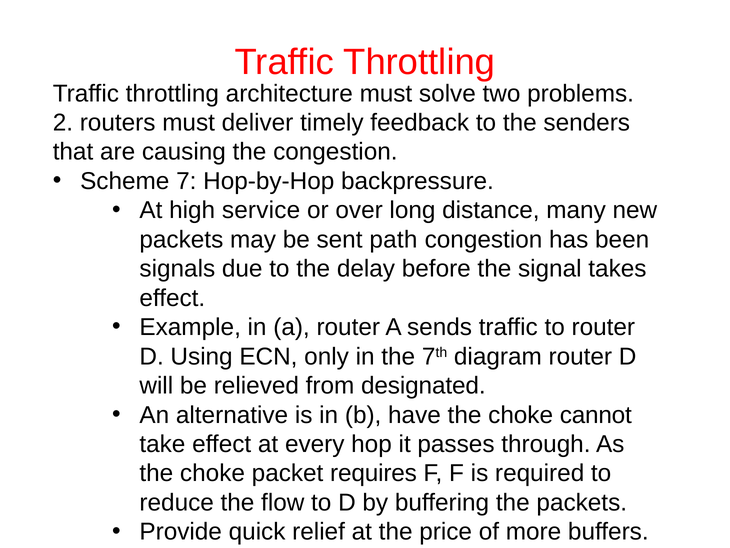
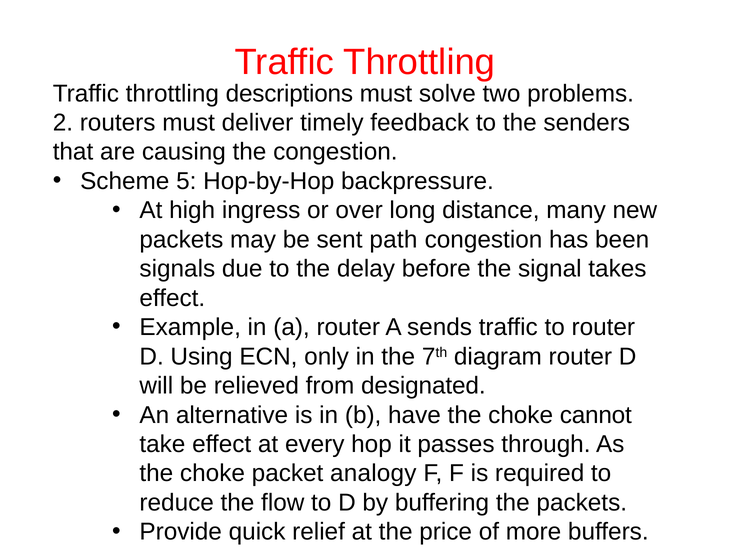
architecture: architecture -> descriptions (289, 93)
7: 7 -> 5 (186, 181)
service: service -> ingress (261, 210)
requires: requires -> analogy (373, 473)
